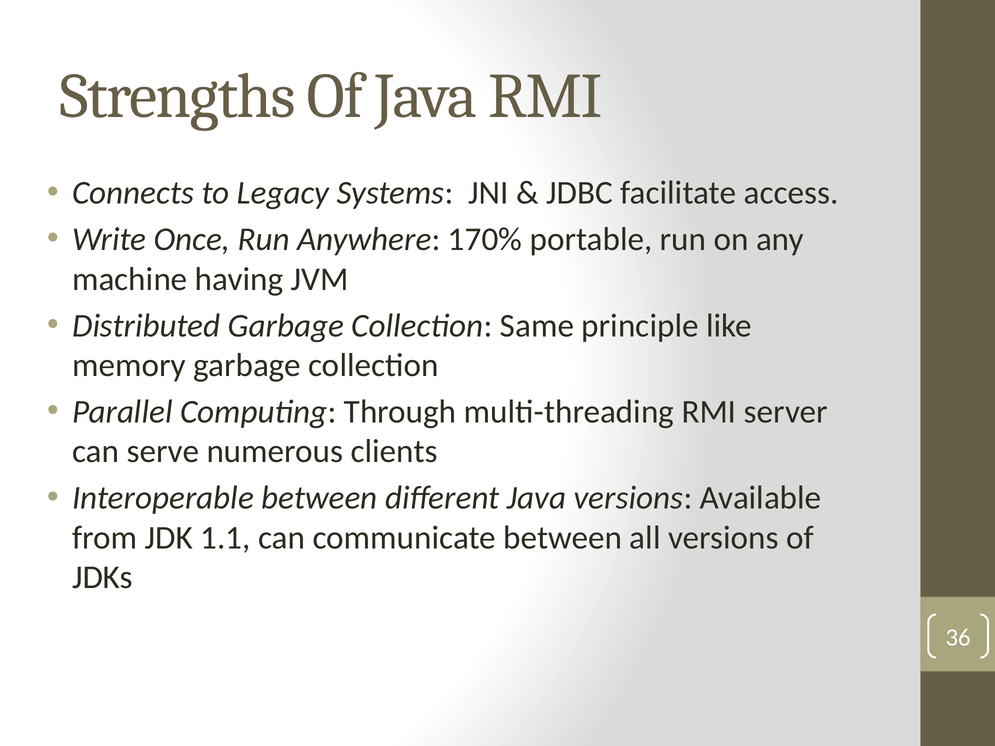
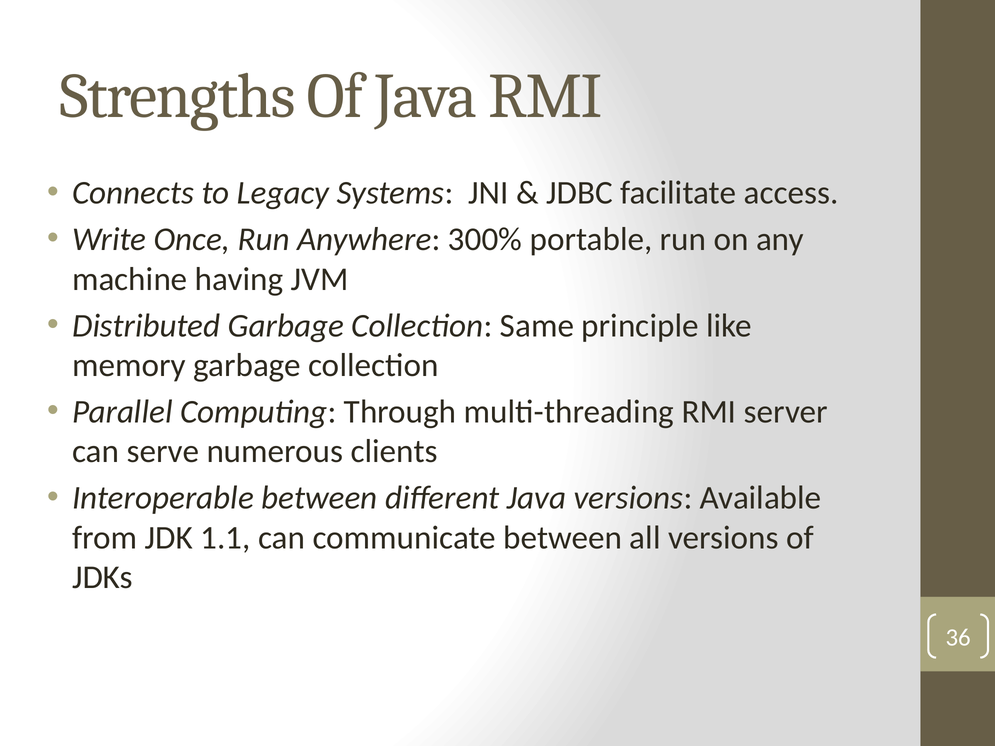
170%: 170% -> 300% (485, 239)
